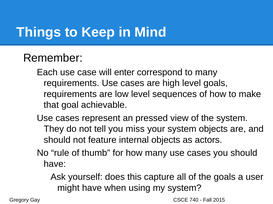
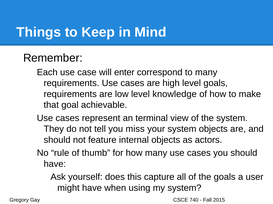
sequences: sequences -> knowledge (175, 94)
pressed: pressed -> terminal (152, 118)
